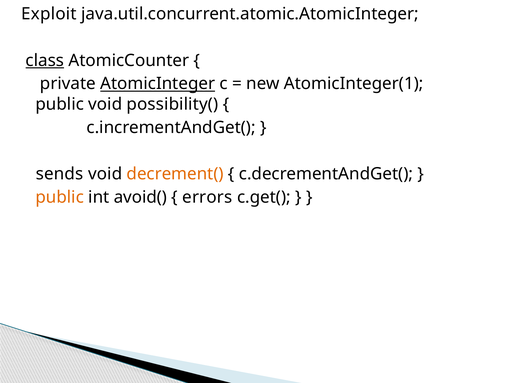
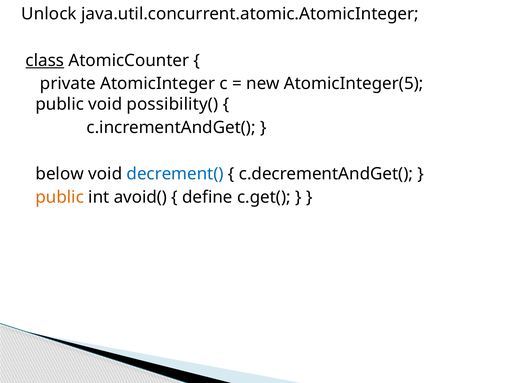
Exploit: Exploit -> Unlock (49, 14)
AtomicInteger underline: present -> none (158, 84)
AtomicInteger(1: AtomicInteger(1 -> AtomicInteger(5 (354, 84)
sends: sends -> below (60, 174)
decrement( colour: orange -> blue (175, 174)
errors: errors -> define (207, 197)
